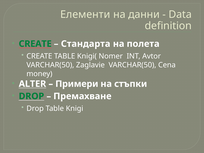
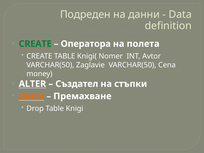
Елементи: Елементи -> Подреден (85, 15)
Стандарта: Стандарта -> Оператора (86, 44)
Примери: Примери -> Създател (77, 84)
DROP colour: green -> orange (31, 96)
